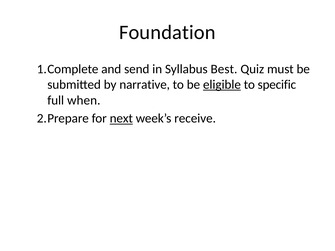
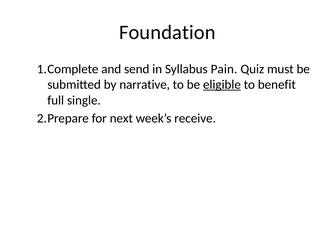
Best: Best -> Pain (224, 69)
specific: specific -> benefit (277, 85)
when: when -> single (84, 100)
next underline: present -> none (121, 119)
